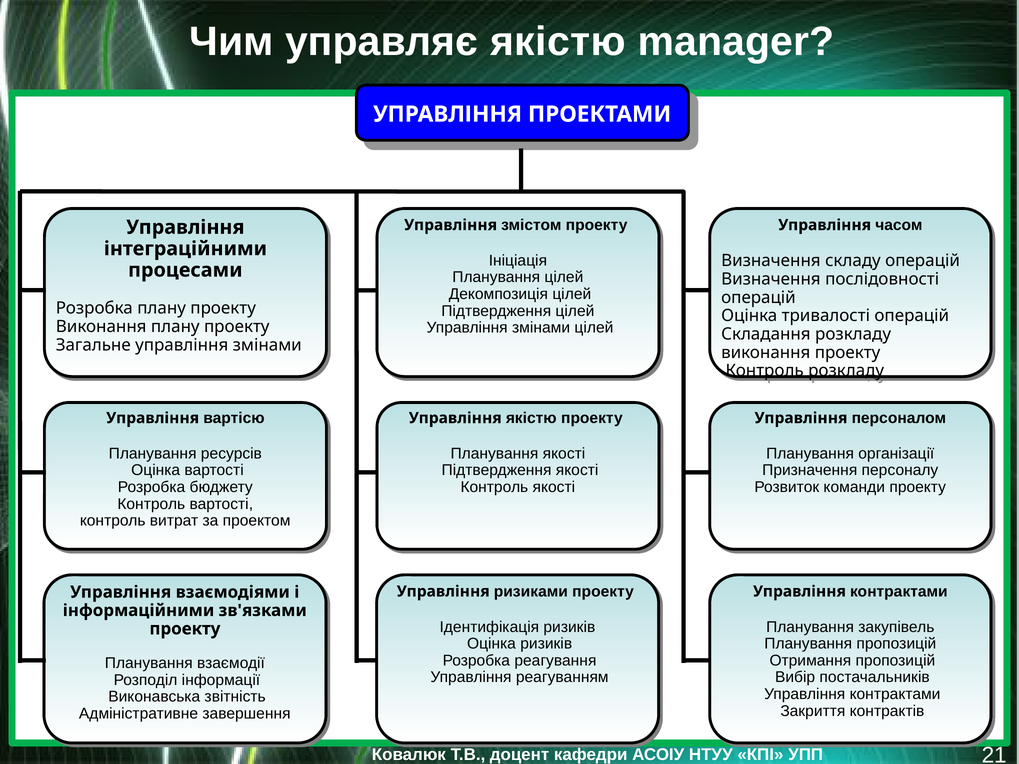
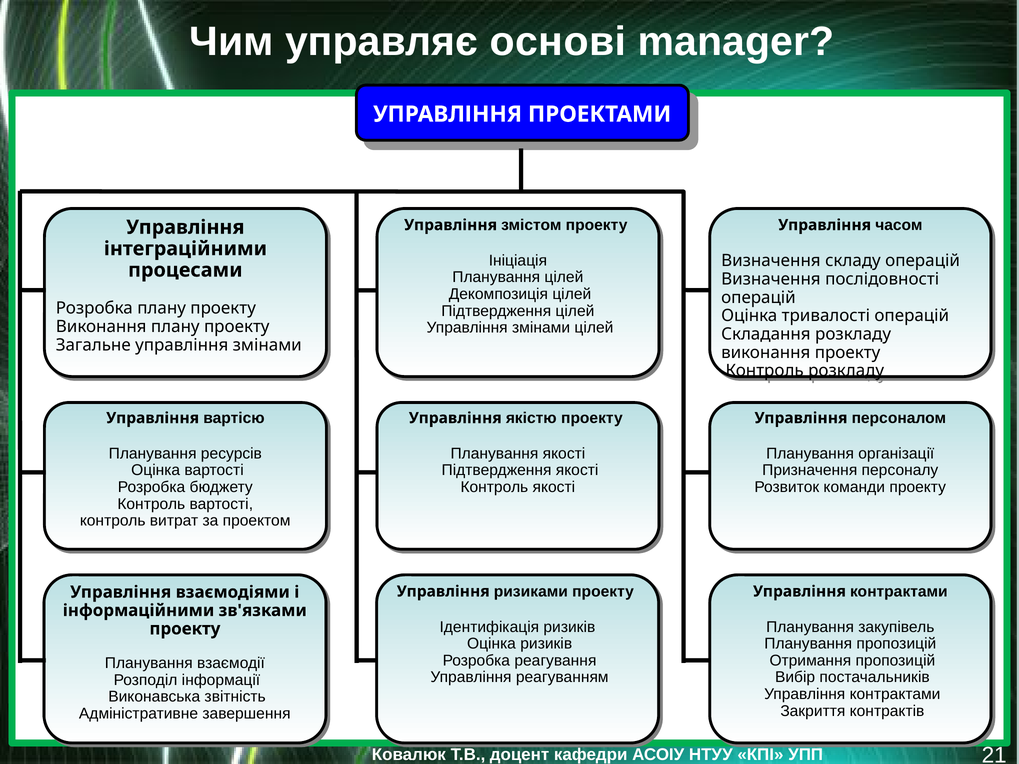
управляє якістю: якістю -> основі (558, 42)
